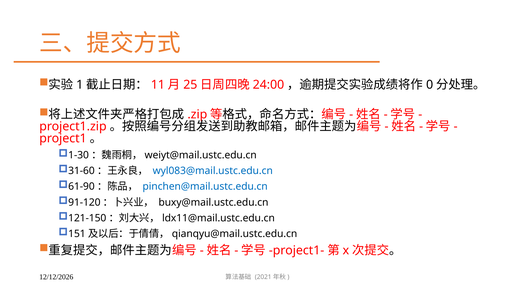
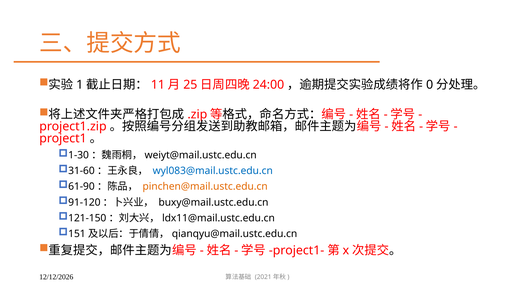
pinchen@mail.ustc.edu.cn colour: blue -> orange (205, 186)
